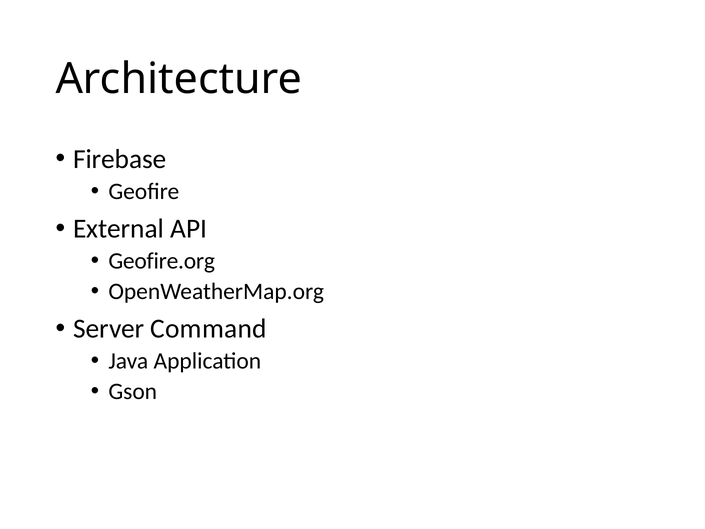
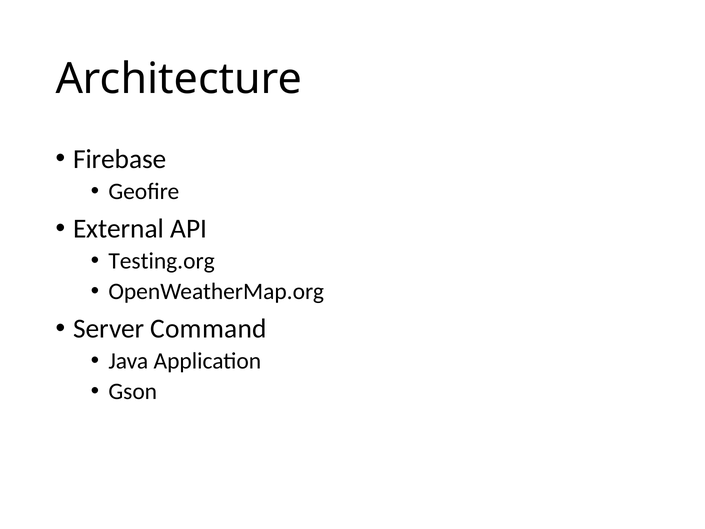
Geofire.org: Geofire.org -> Testing.org (162, 261)
